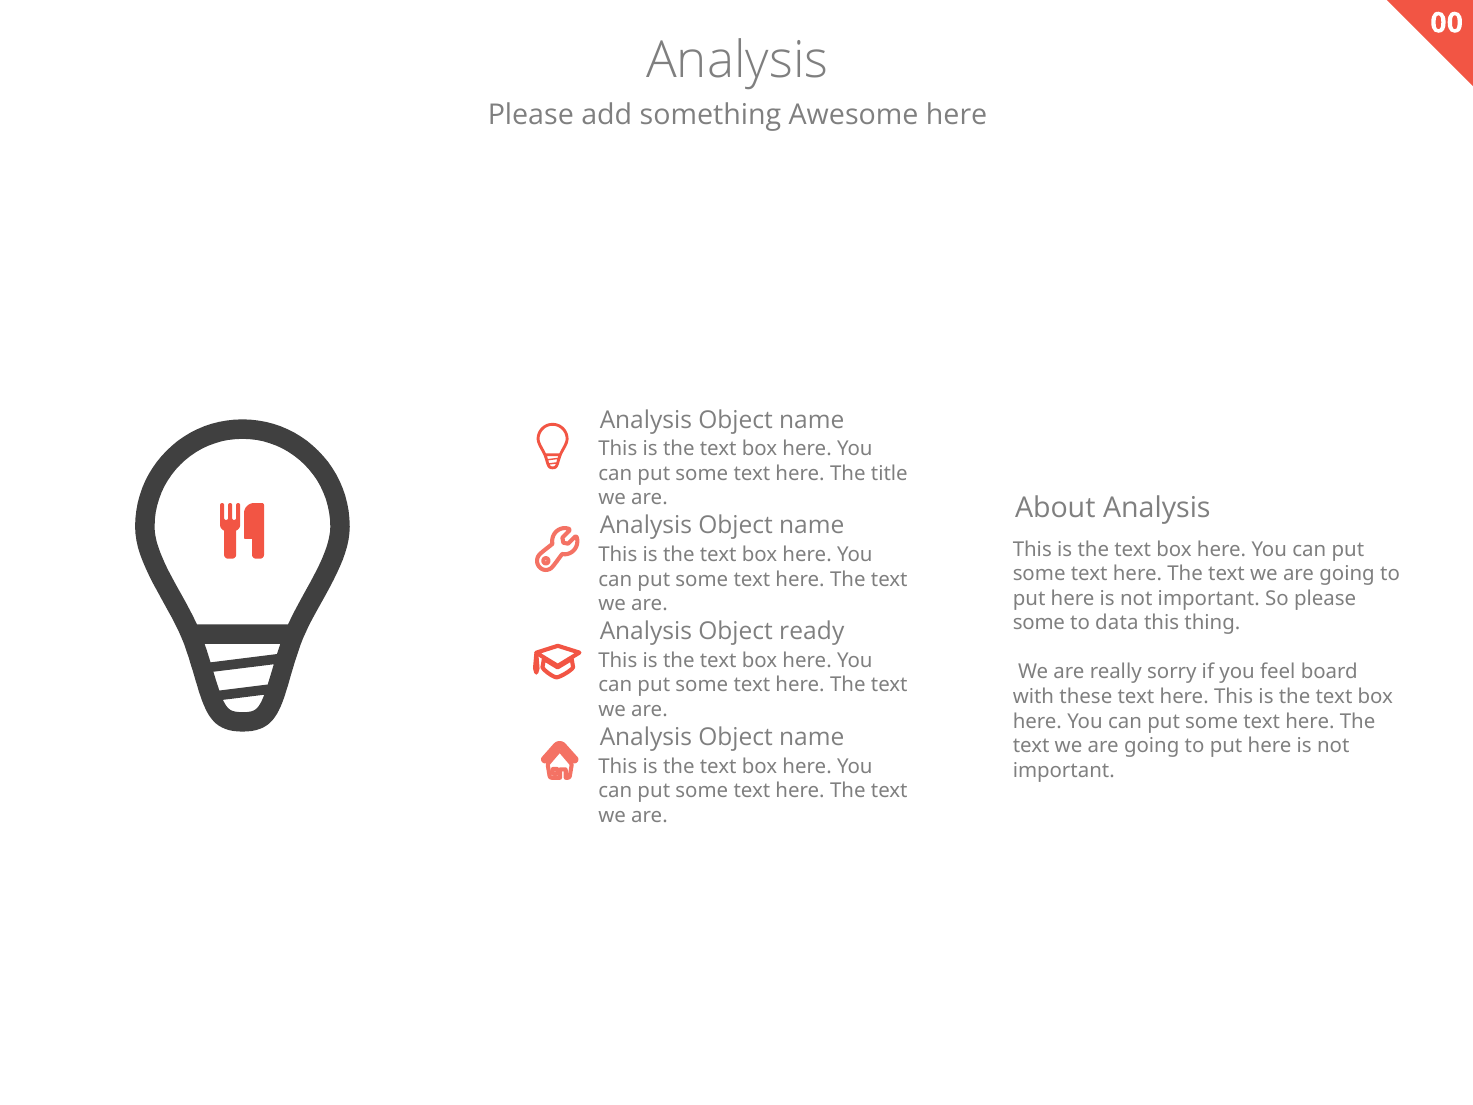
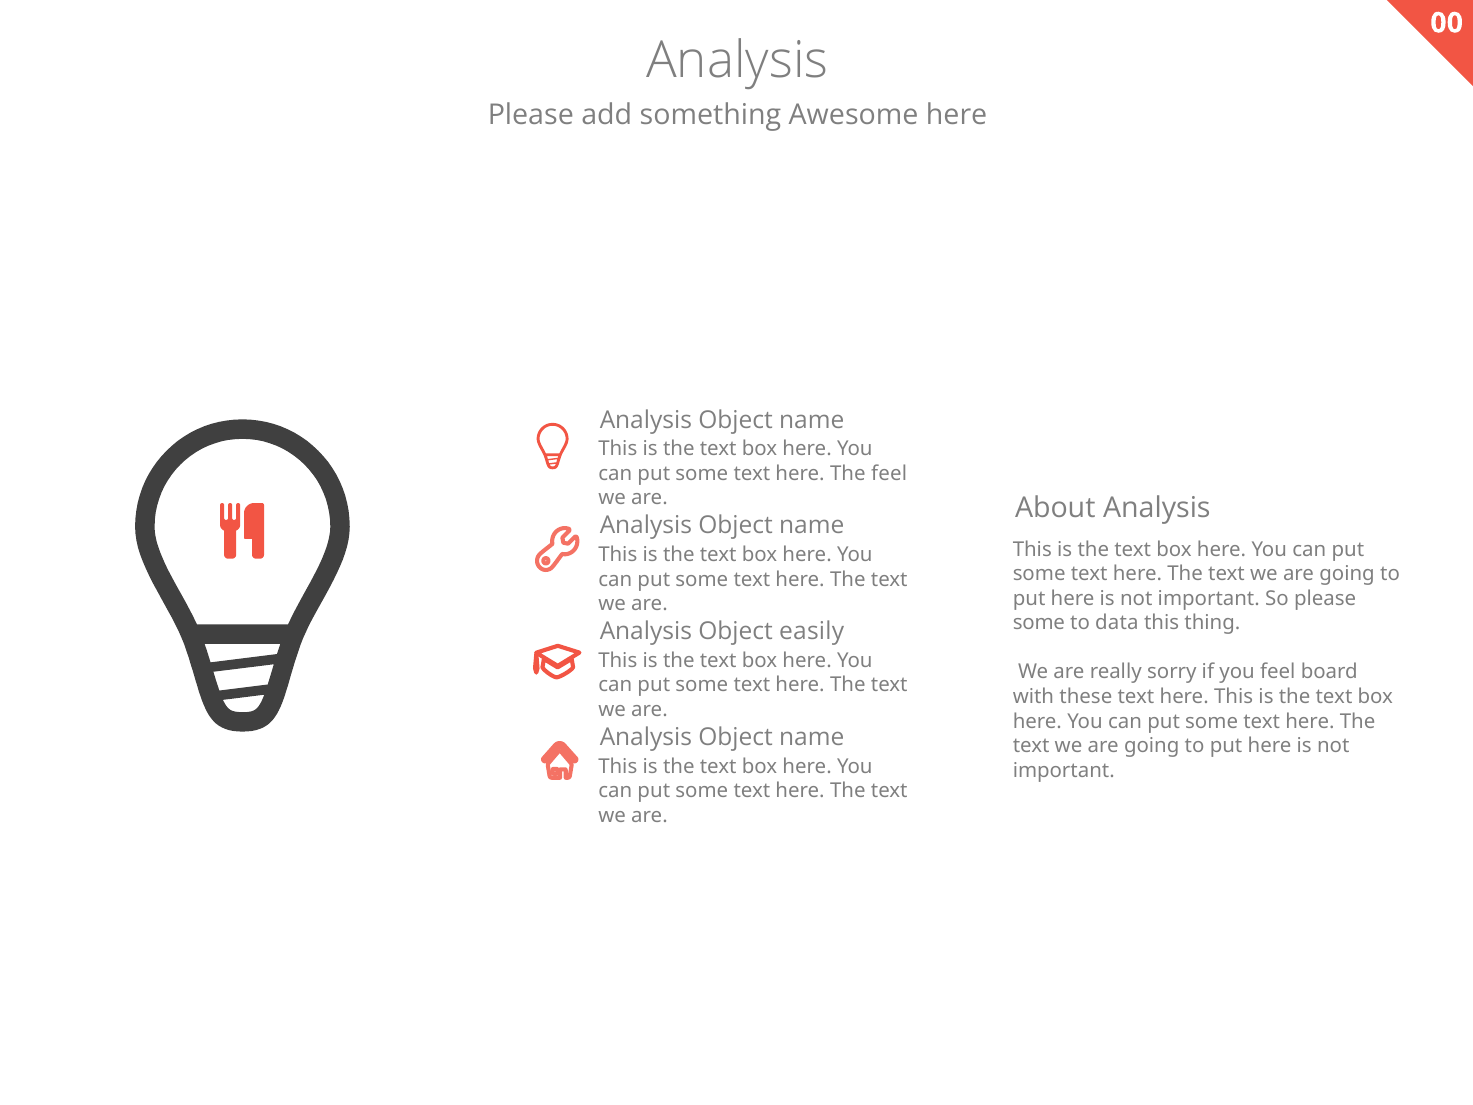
The title: title -> feel (889, 473)
ready: ready -> easily (812, 632)
